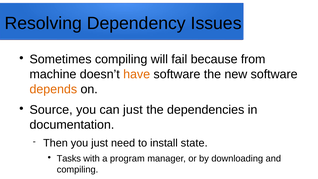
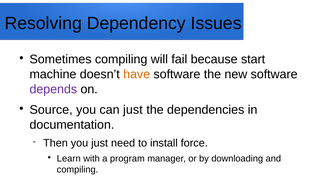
from: from -> start (253, 59)
depends colour: orange -> purple (53, 89)
state: state -> force (194, 143)
Tasks: Tasks -> Learn (69, 158)
